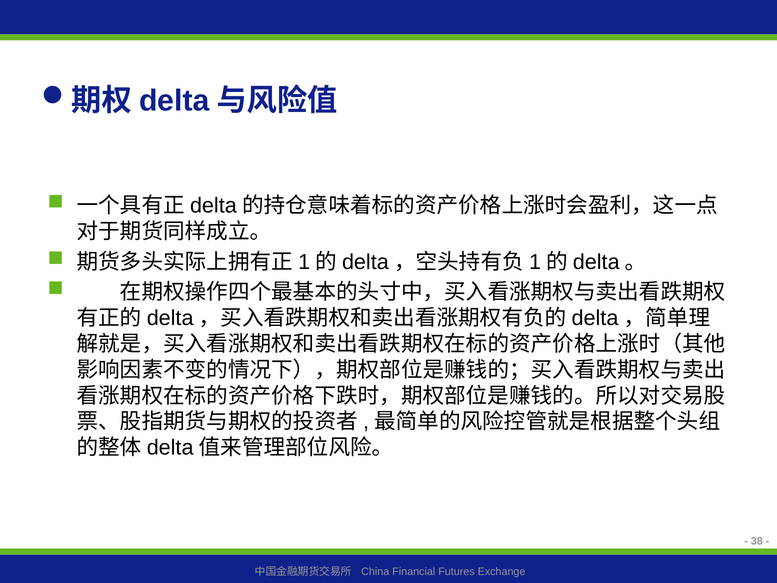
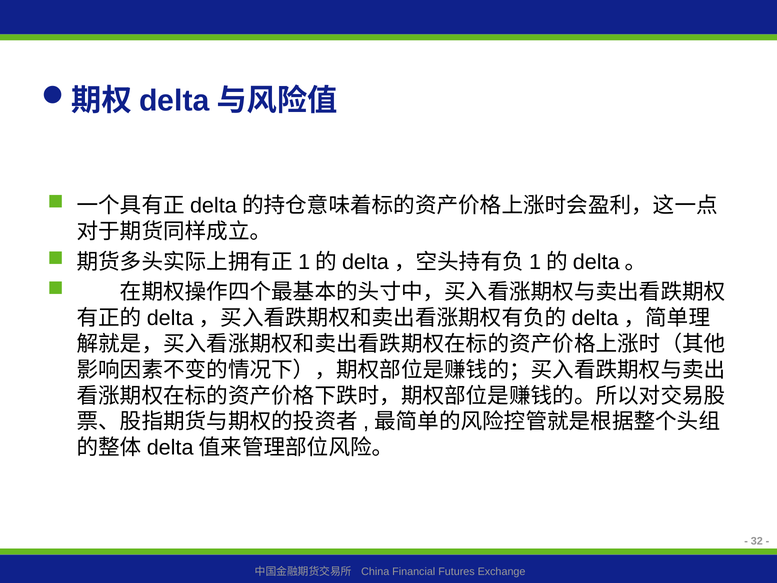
38: 38 -> 32 (757, 541)
